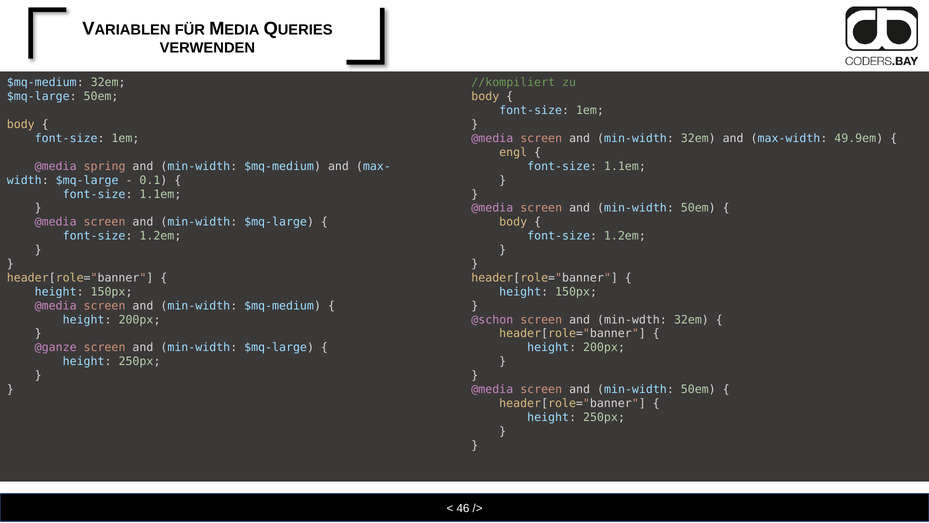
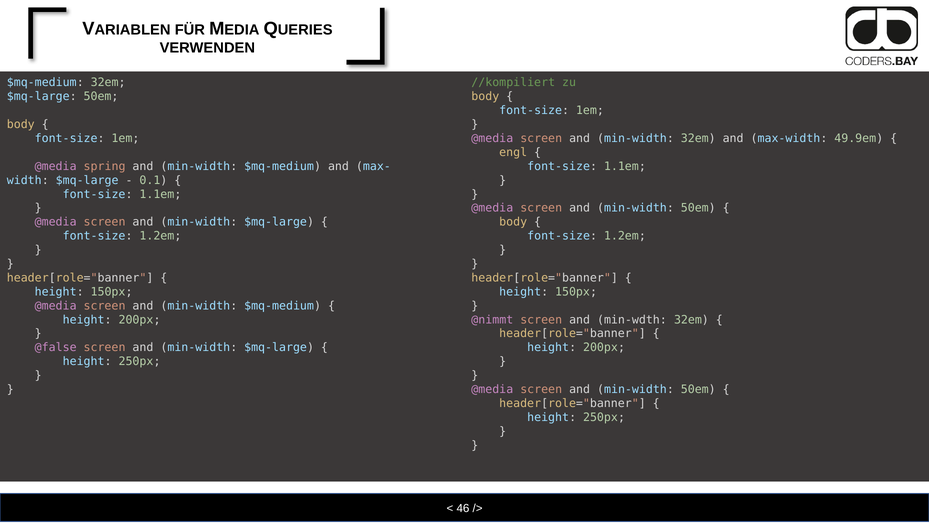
@schon: @schon -> @nimmt (492, 319)
@ganze: @ganze -> @false (56, 347)
